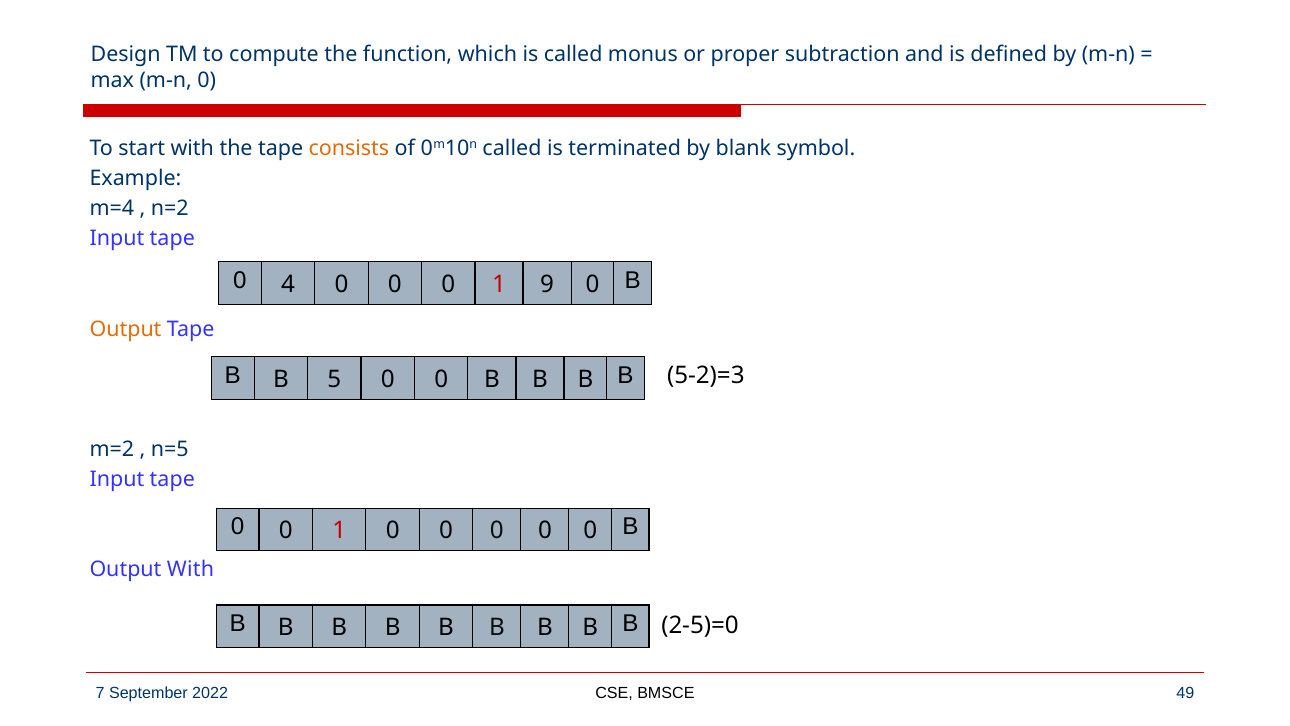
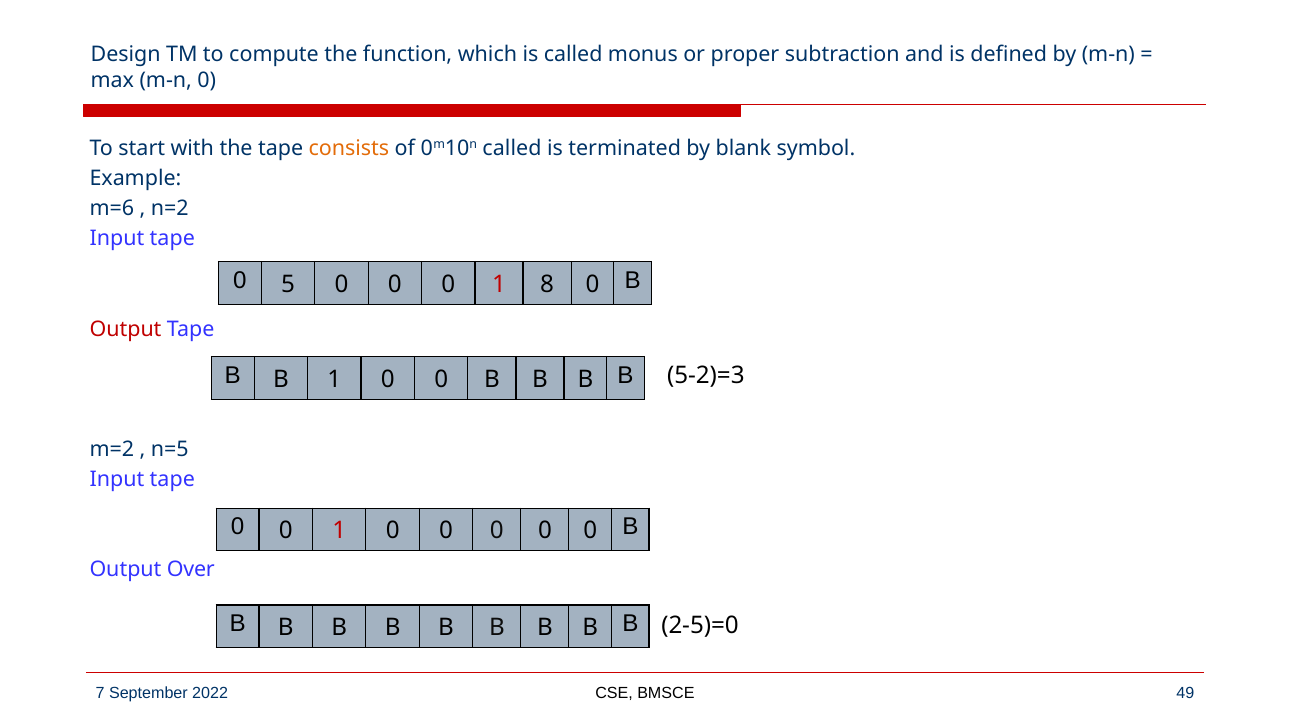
m=4: m=4 -> m=6 (112, 208)
4: 4 -> 5 (288, 284)
9: 9 -> 8 (547, 284)
Output colour: orange -> red (126, 329)
B 5: 5 -> 1 (334, 379)
Output With: With -> Over (191, 570)
